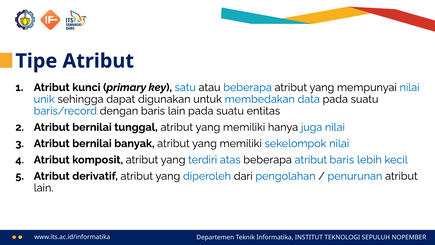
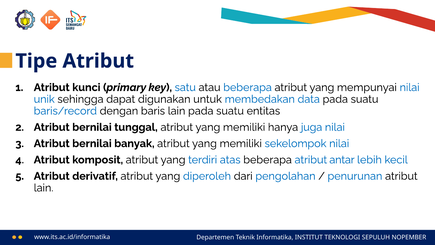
atribut baris: baris -> antar (342, 160)
